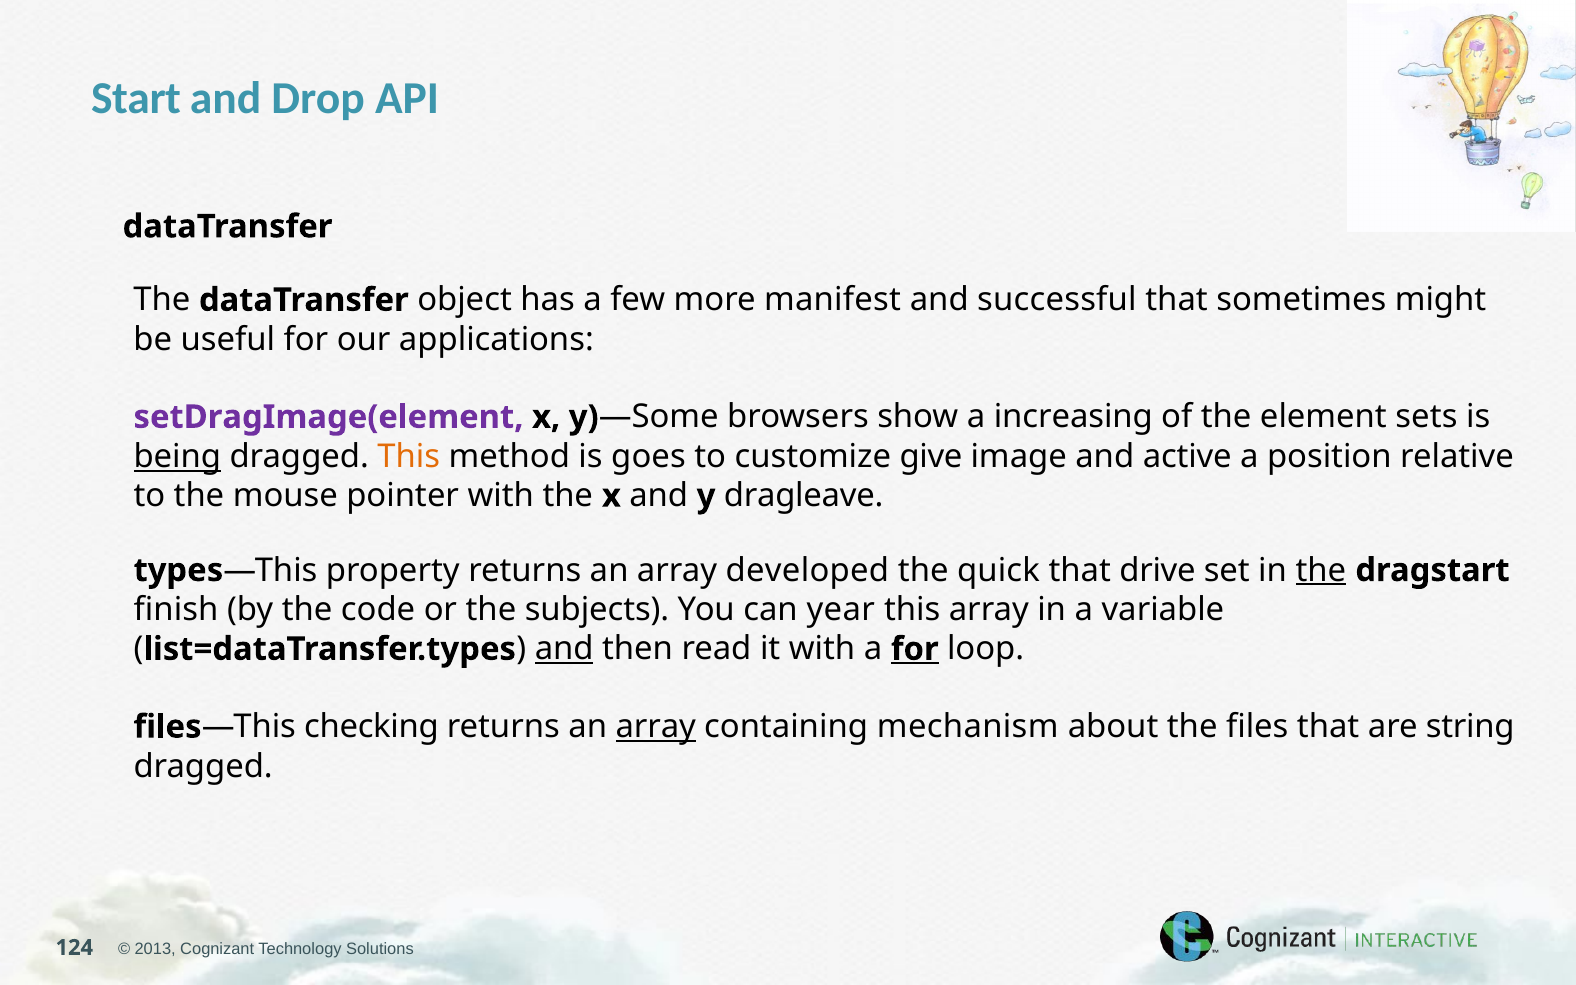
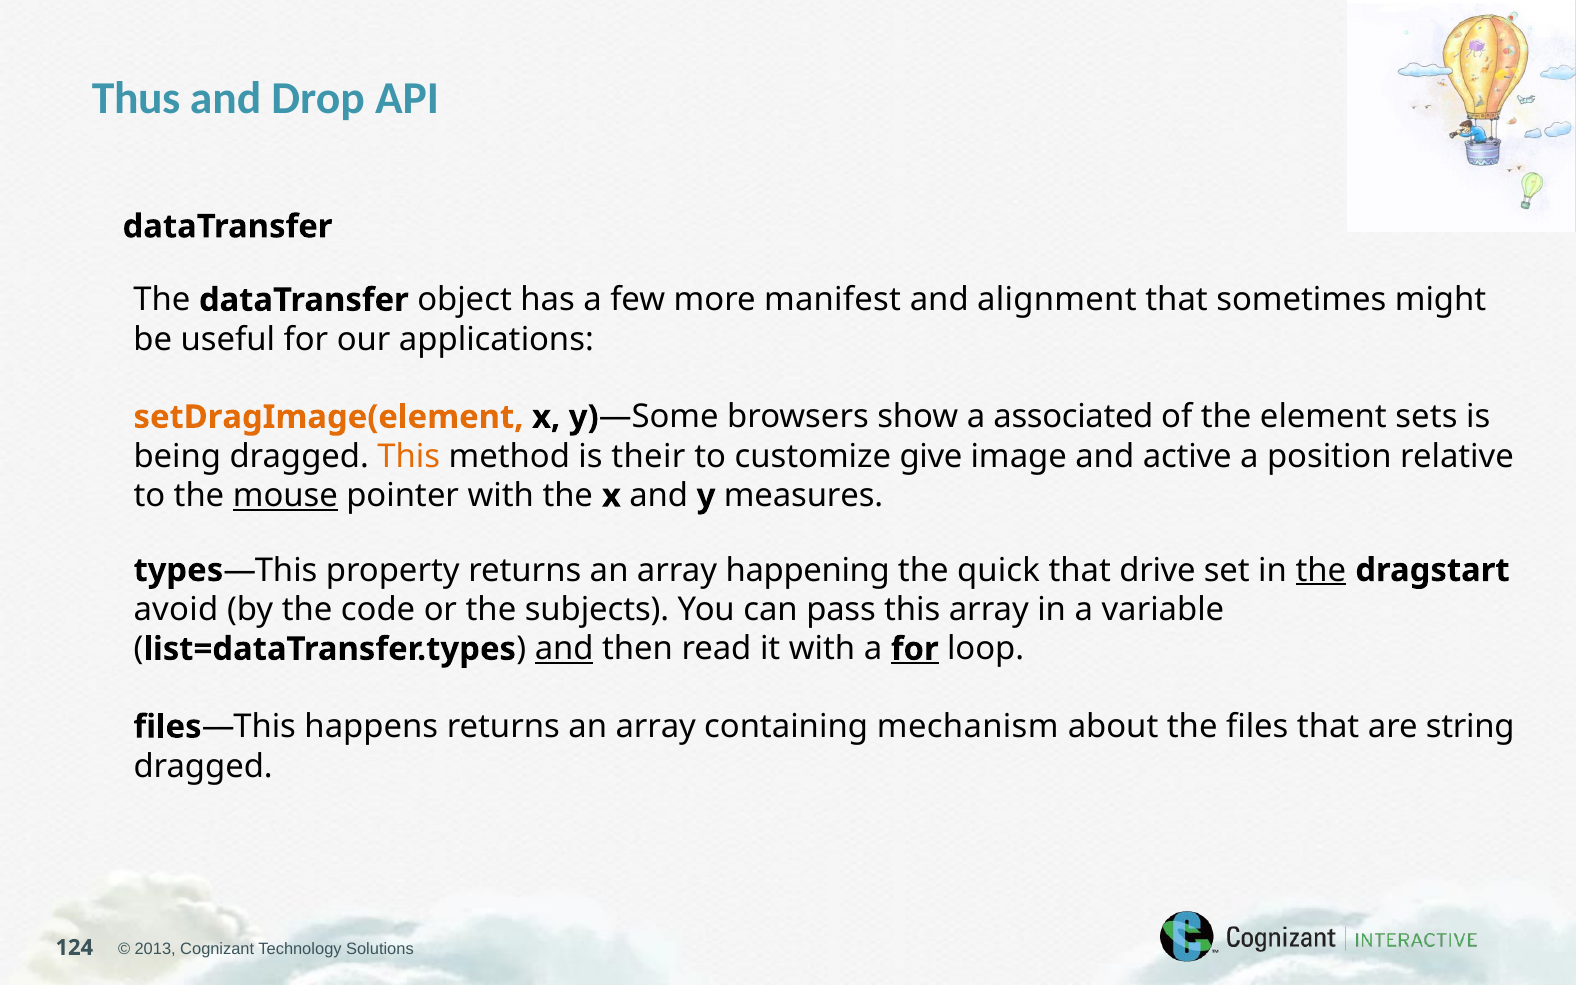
Start: Start -> Thus (136, 98)
successful: successful -> alignment (1057, 300)
setDragImage(element colour: purple -> orange (329, 417)
increasing: increasing -> associated (1073, 417)
being underline: present -> none (177, 456)
goes: goes -> their (648, 456)
mouse underline: none -> present (285, 496)
dragleave: dragleave -> measures (804, 496)
developed: developed -> happening (808, 570)
finish: finish -> avoid (176, 610)
year: year -> pass (841, 610)
checking: checking -> happens (371, 727)
array underline: present -> none (656, 727)
